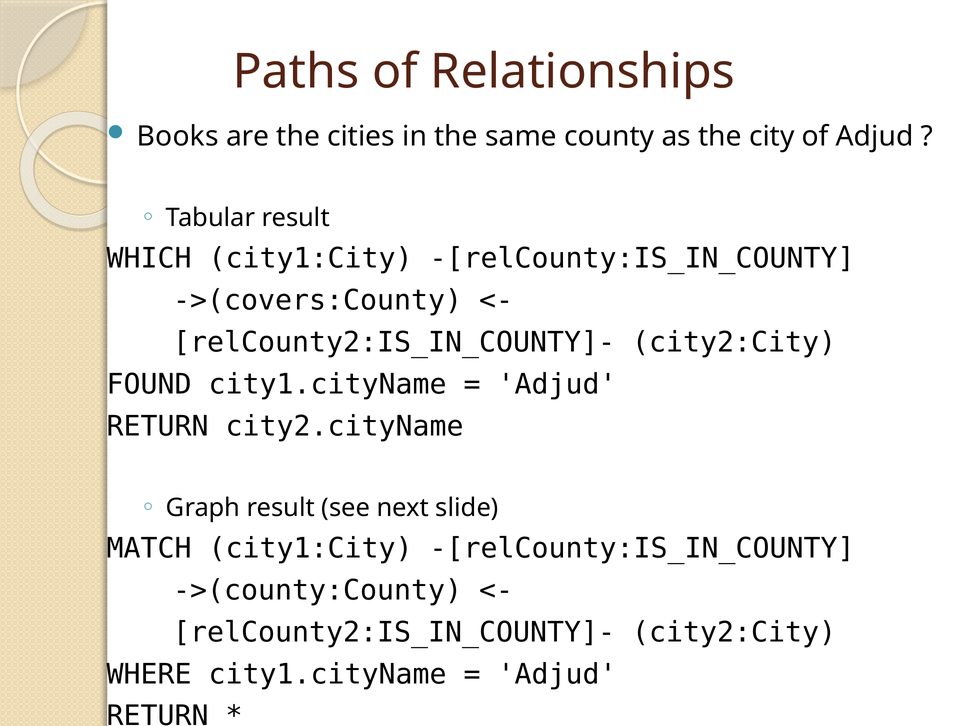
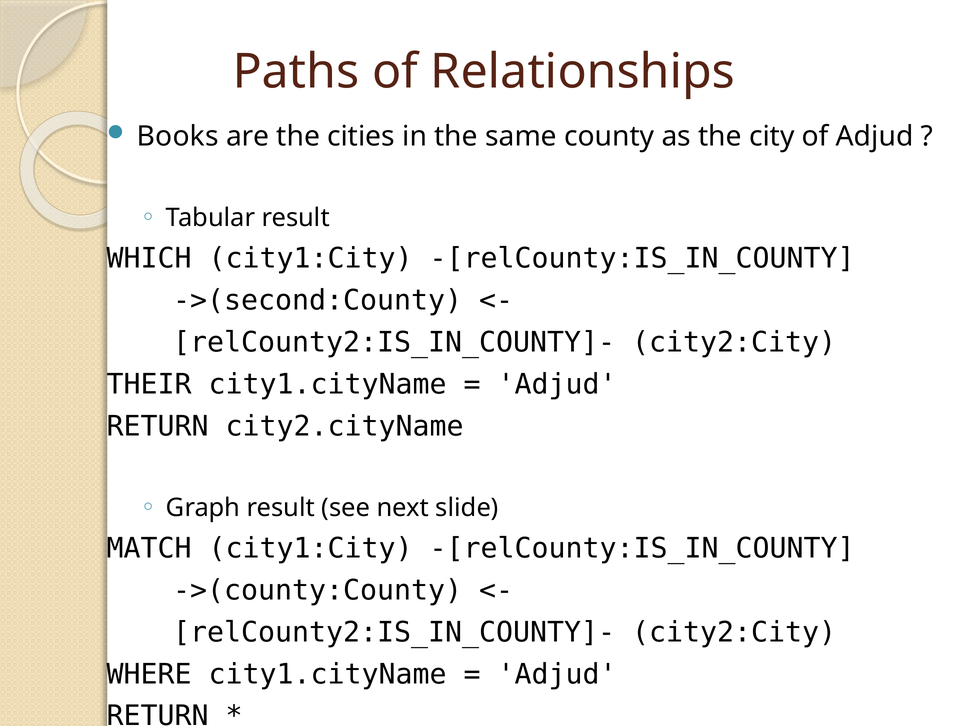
->(covers:County: ->(covers:County -> ->(second:County (318, 300)
FOUND: FOUND -> THEIR (149, 384)
